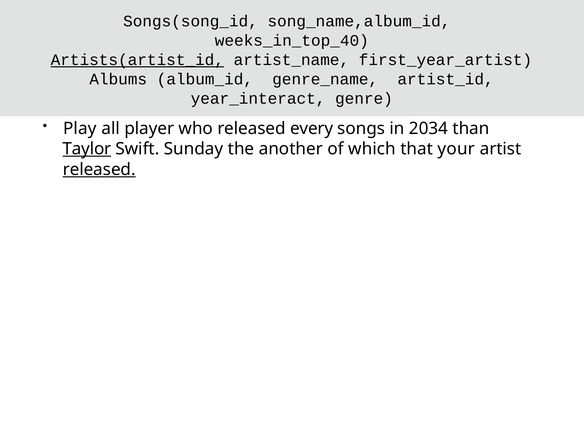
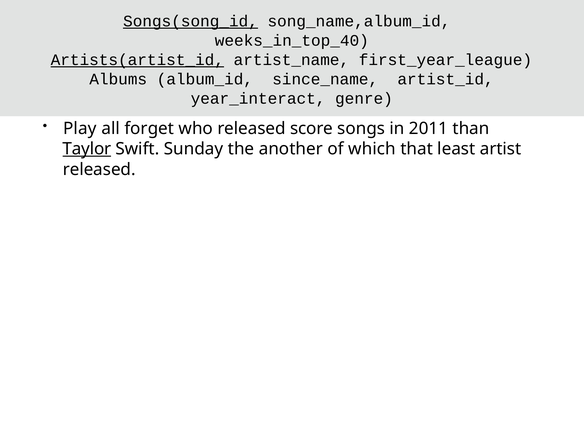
Songs(song_id underline: none -> present (191, 21)
first_year_artist: first_year_artist -> first_year_league (445, 60)
genre_name: genre_name -> since_name (325, 79)
player: player -> forget (149, 128)
every: every -> score (312, 128)
2034: 2034 -> 2011 (428, 128)
your: your -> least (456, 149)
released underline: present -> none (99, 169)
